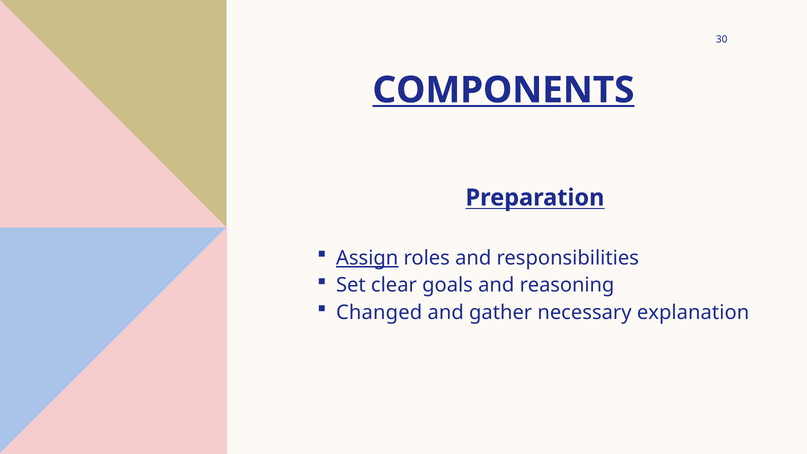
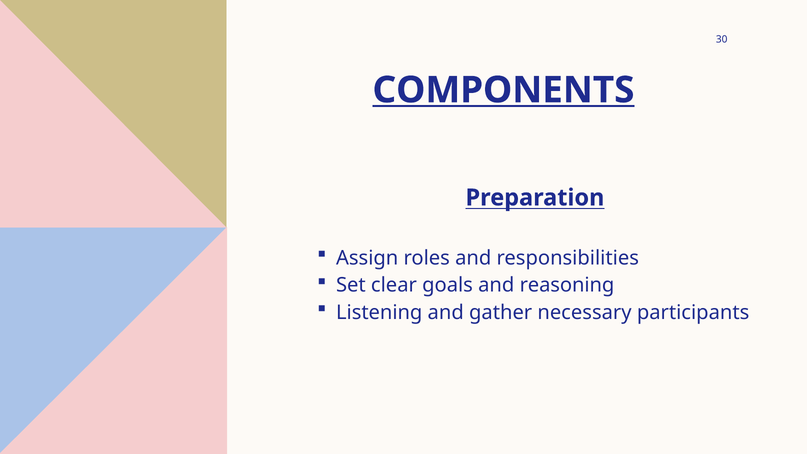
Assign underline: present -> none (367, 258)
Changed: Changed -> Listening (379, 312)
explanation: explanation -> participants (693, 312)
